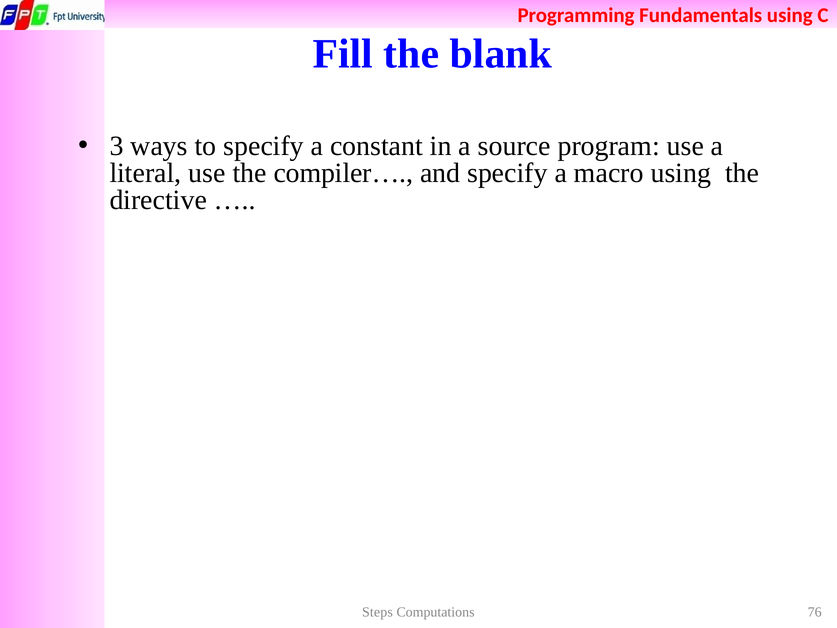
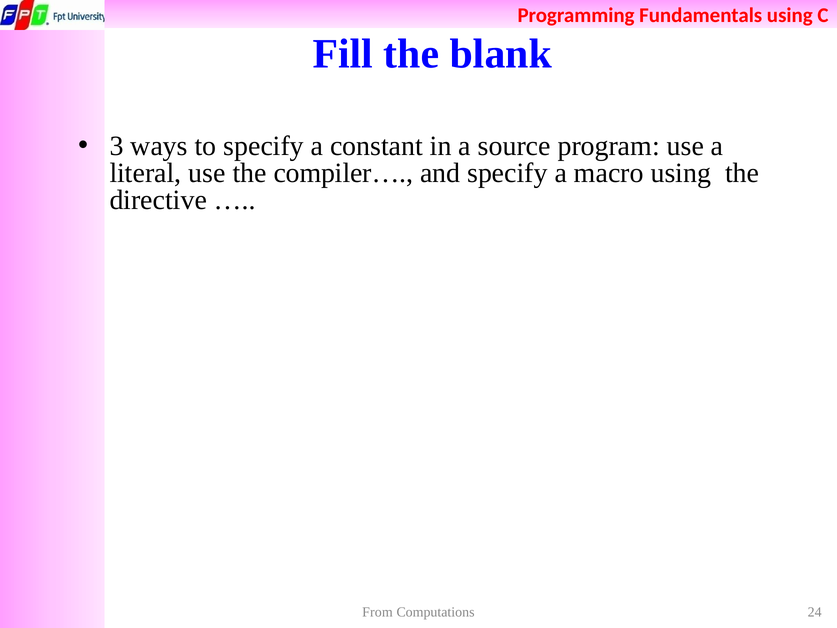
Steps: Steps -> From (377, 612)
76: 76 -> 24 (815, 612)
